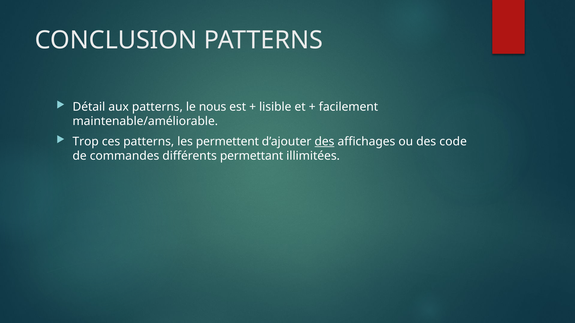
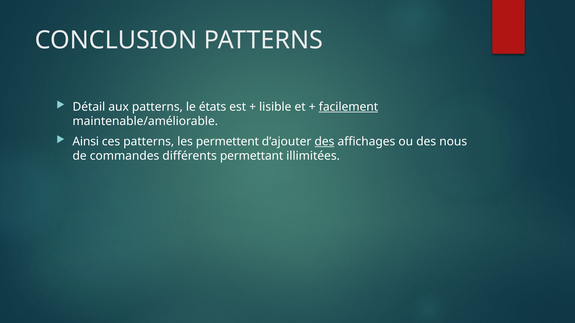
nous: nous -> états (213, 107)
facilement underline: none -> present (348, 107)
Trop: Trop -> Ainsi (86, 142)
code: code -> nous (453, 142)
